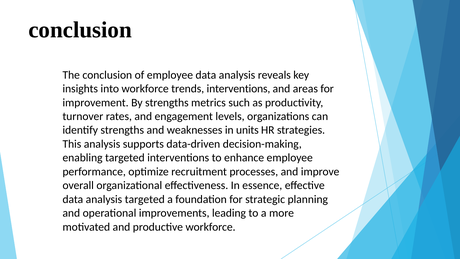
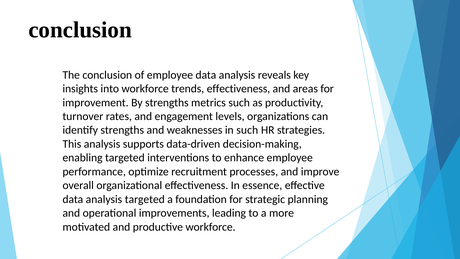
trends interventions: interventions -> effectiveness (238, 89)
in units: units -> such (247, 130)
